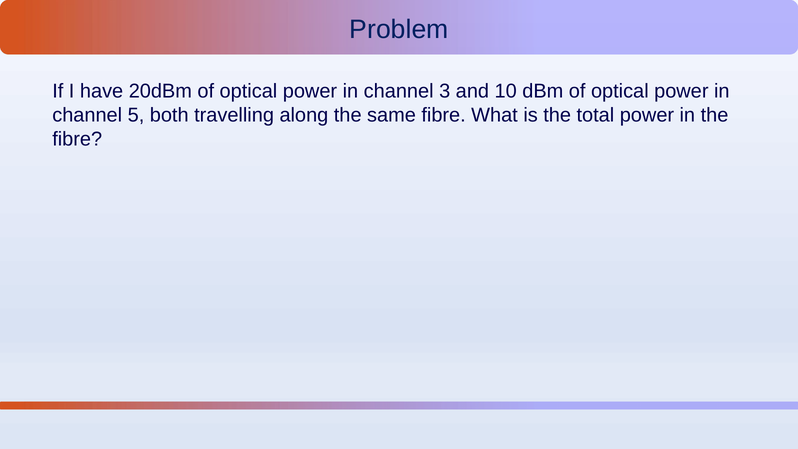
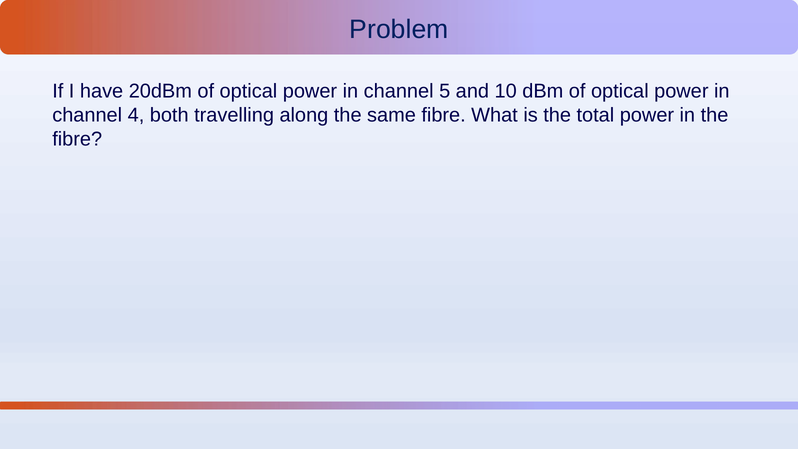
3: 3 -> 5 (445, 91)
5: 5 -> 4 (136, 115)
